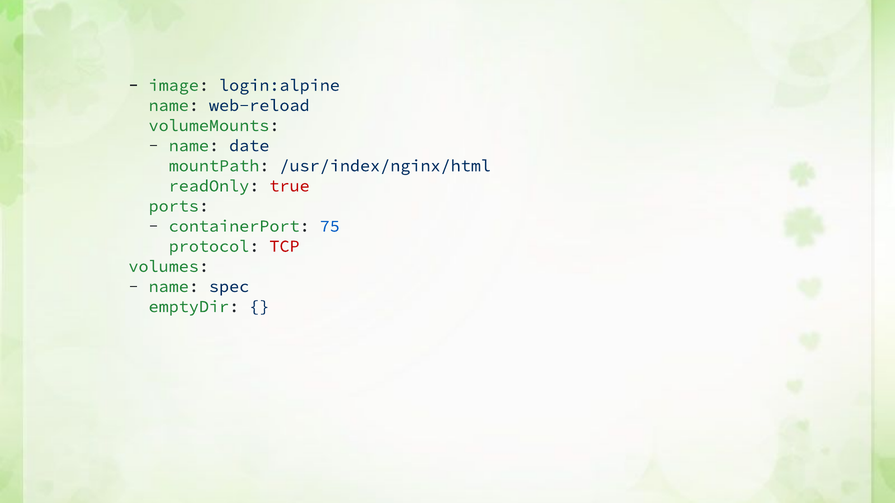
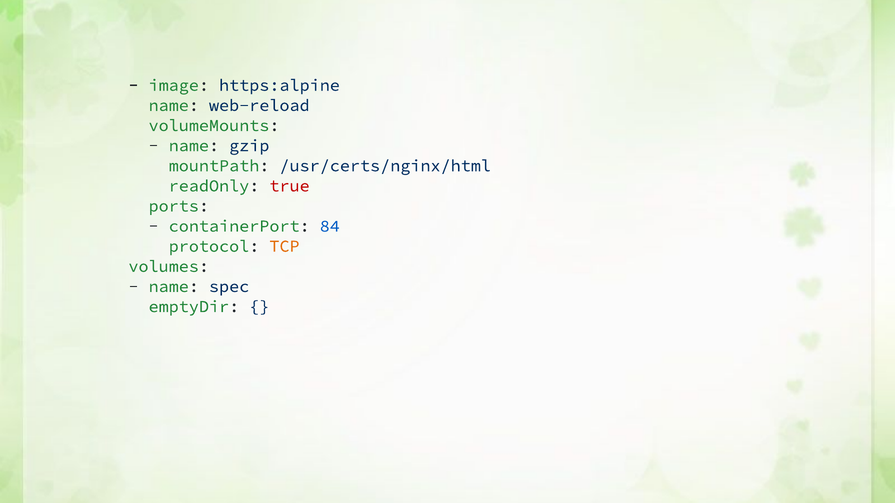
login:alpine: login:alpine -> https:alpine (279, 85)
date: date -> gzip (249, 146)
/usr/index/nginx/html: /usr/index/nginx/html -> /usr/certs/nginx/html (385, 166)
75: 75 -> 84 (330, 226)
TCP colour: red -> orange (284, 246)
